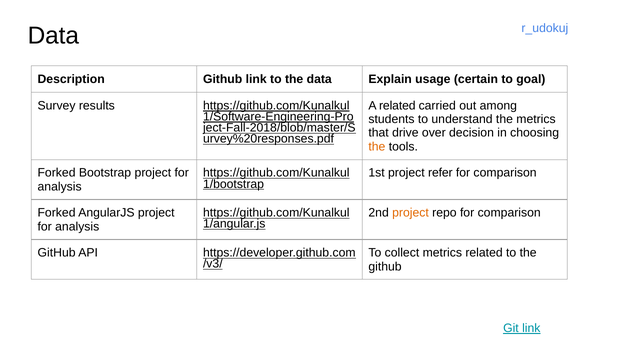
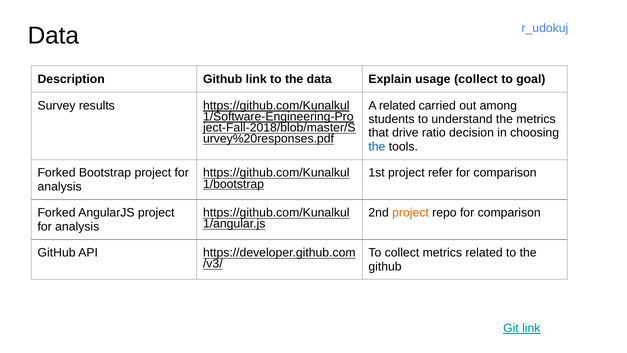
usage certain: certain -> collect (476, 79)
over: over -> ratio (434, 133)
the colour: orange -> blue (377, 147)
